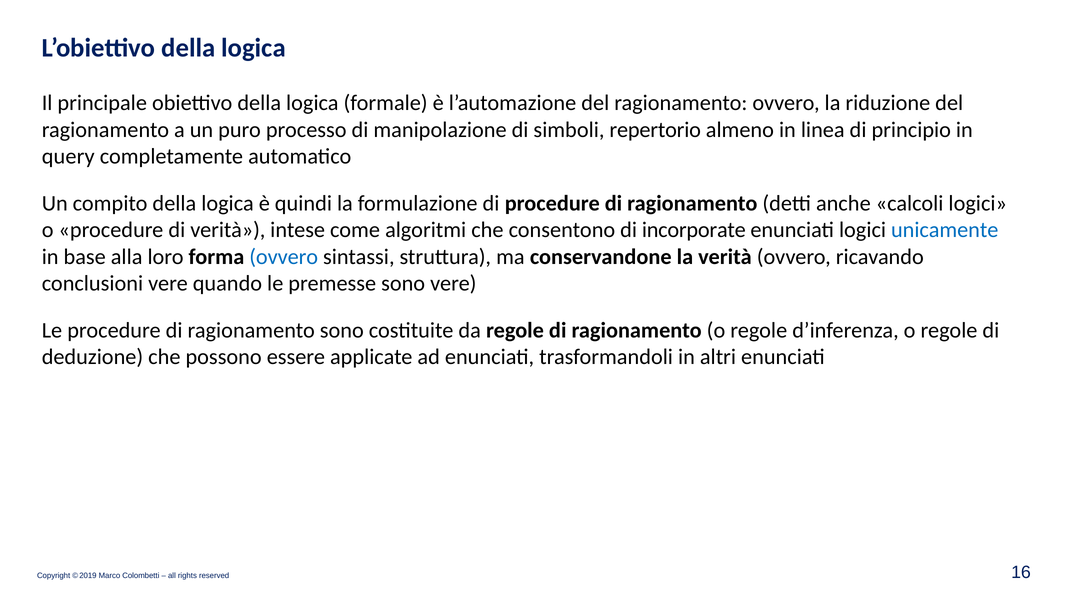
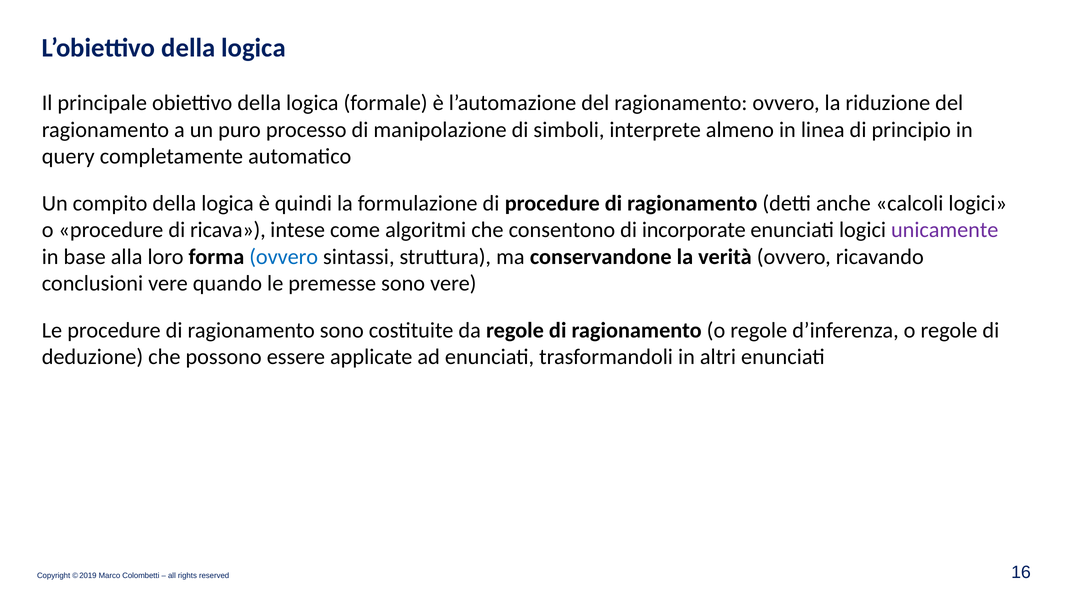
repertorio: repertorio -> interprete (655, 130)
di verità: verità -> ricava (228, 230)
unicamente colour: blue -> purple (945, 230)
